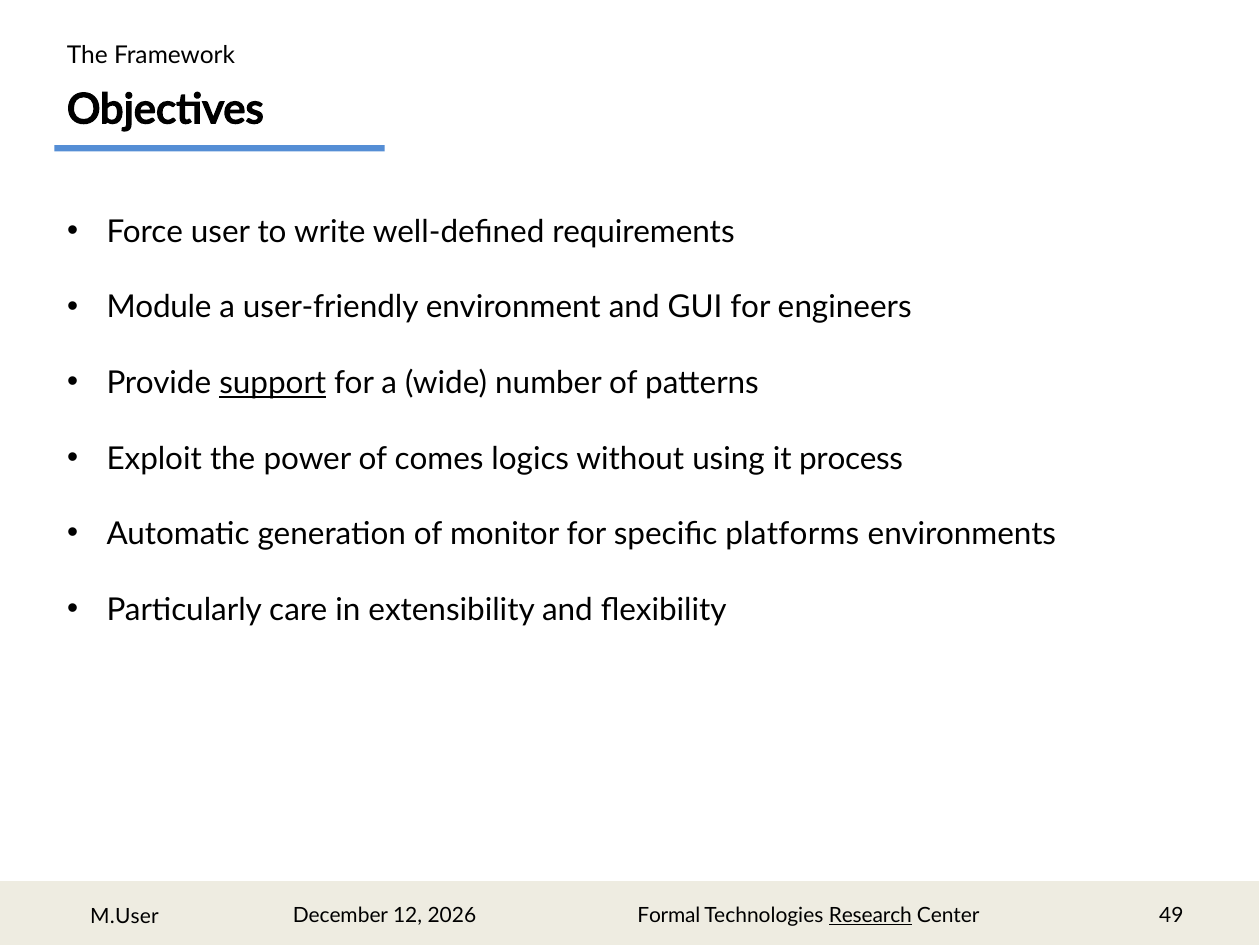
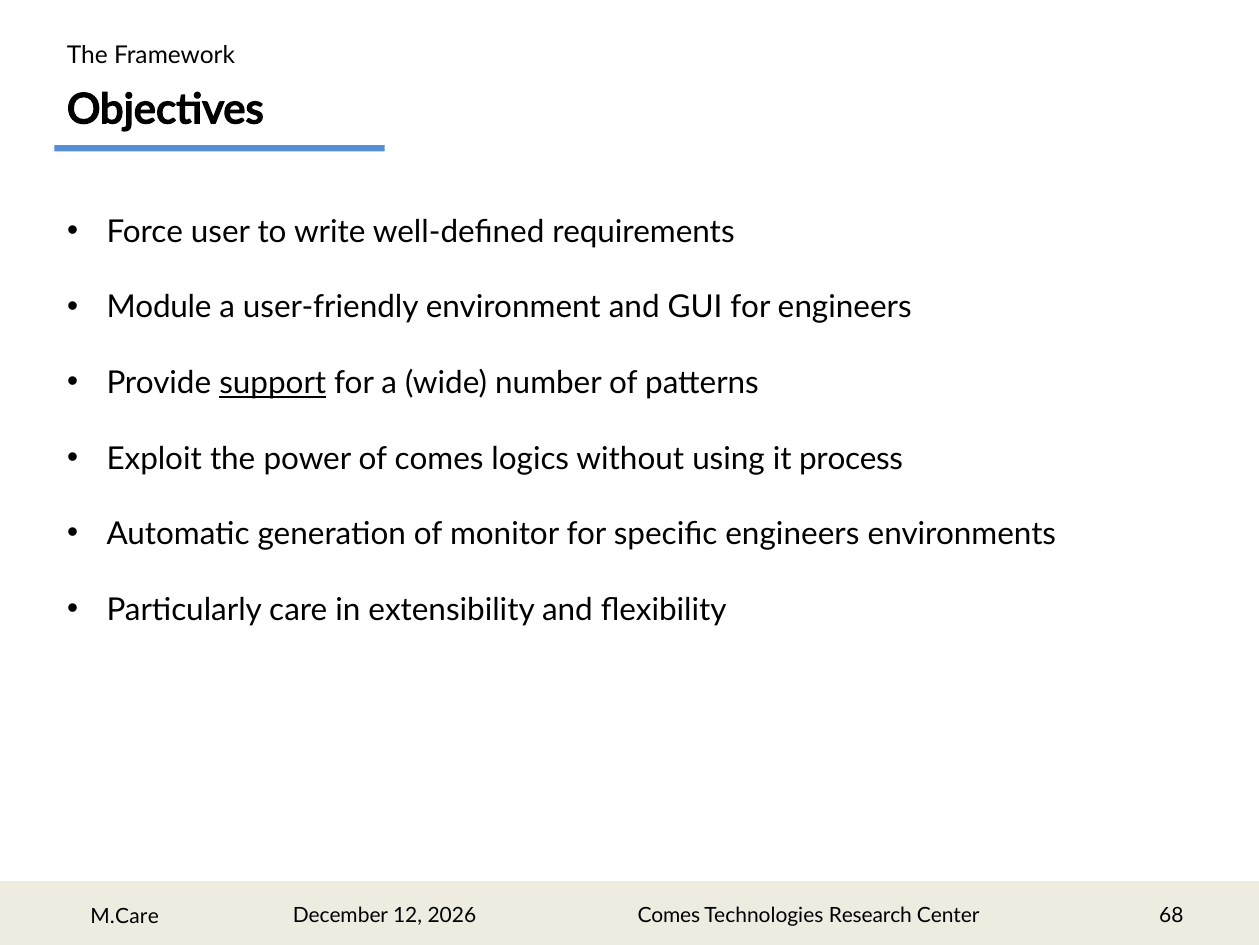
specific platforms: platforms -> engineers (792, 534)
Formal: Formal -> Comes (669, 915)
Research underline: present -> none (870, 915)
49: 49 -> 68 (1171, 915)
M.User: M.User -> M.Care (125, 916)
